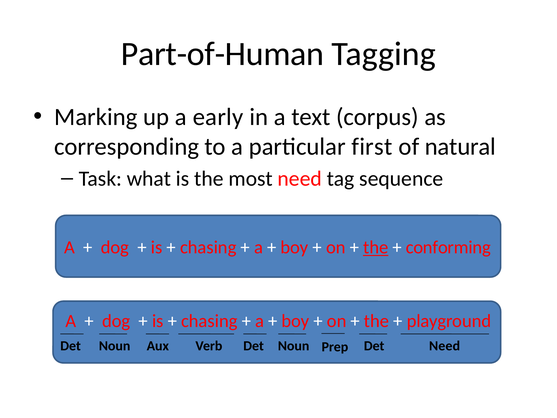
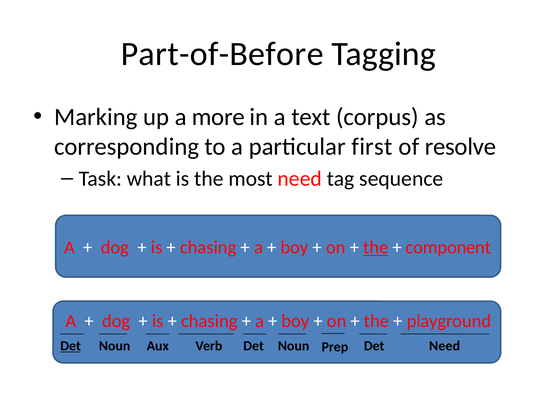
Part-of-Human: Part-of-Human -> Part-of-Before (222, 54)
early: early -> more (218, 117)
natural: natural -> resolve (460, 147)
conforming: conforming -> component (448, 247)
Det underline: none -> present (71, 346)
